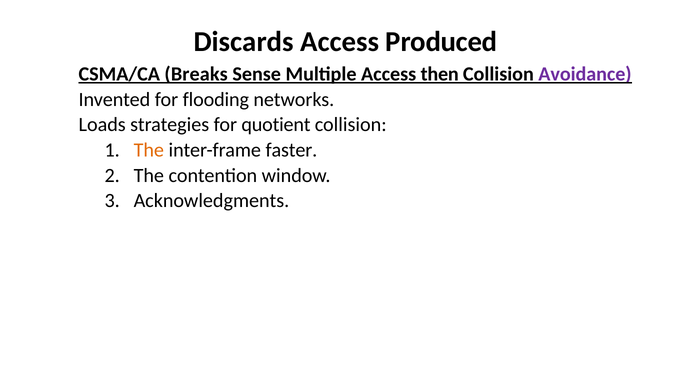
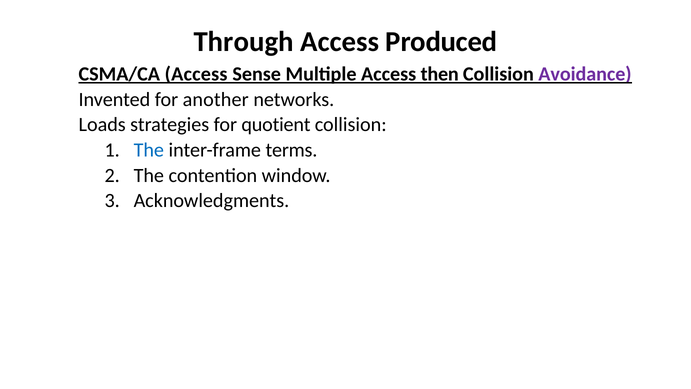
Discards: Discards -> Through (244, 42)
CSMA/CA Breaks: Breaks -> Access (196, 74)
flooding: flooding -> another (216, 99)
The colour: orange -> blue (149, 150)
faster: faster -> terms (291, 150)
